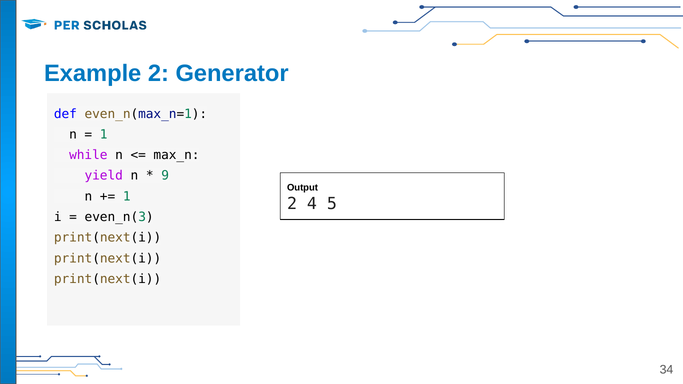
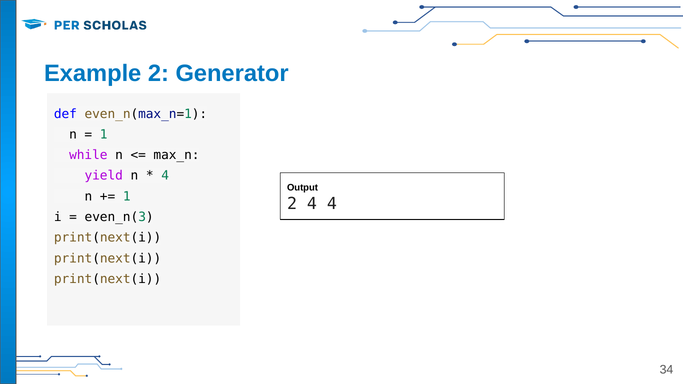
9: 9 -> 4 (165, 176)
4 5: 5 -> 4 (332, 204)
